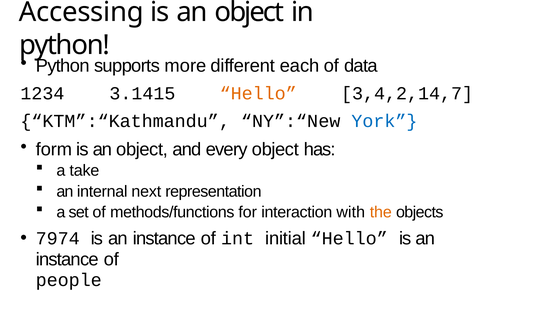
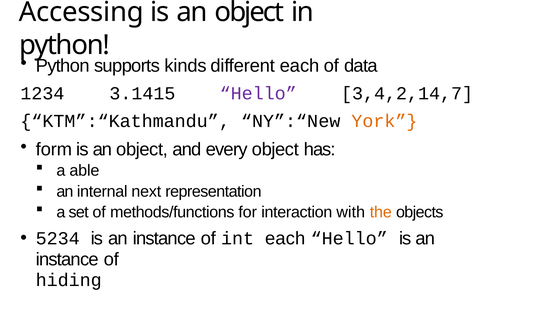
more: more -> kinds (186, 66)
Hello colour: orange -> purple (258, 93)
York colour: blue -> orange (384, 121)
take: take -> able (84, 171)
7974: 7974 -> 5234 (58, 238)
int initial: initial -> each (285, 238)
people: people -> hiding (69, 280)
